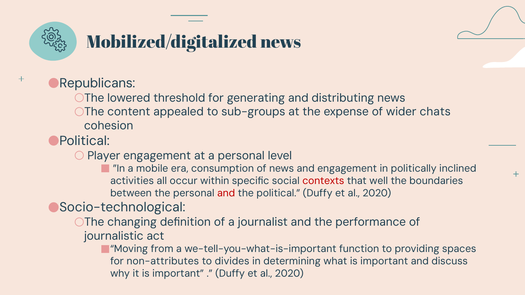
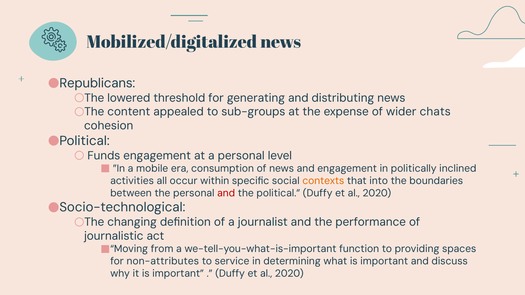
Player: Player -> Funds (104, 156)
contexts colour: red -> orange (323, 181)
well: well -> into (379, 181)
divides: divides -> service (232, 261)
